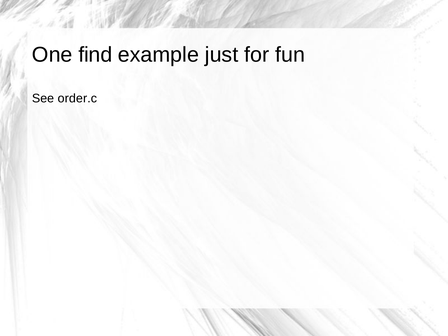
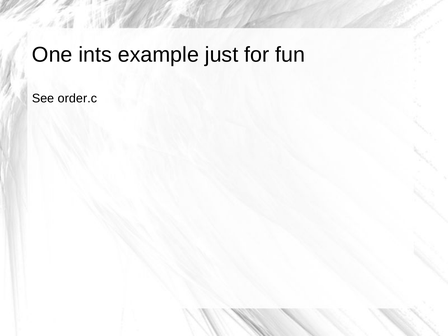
find: find -> ints (95, 55)
